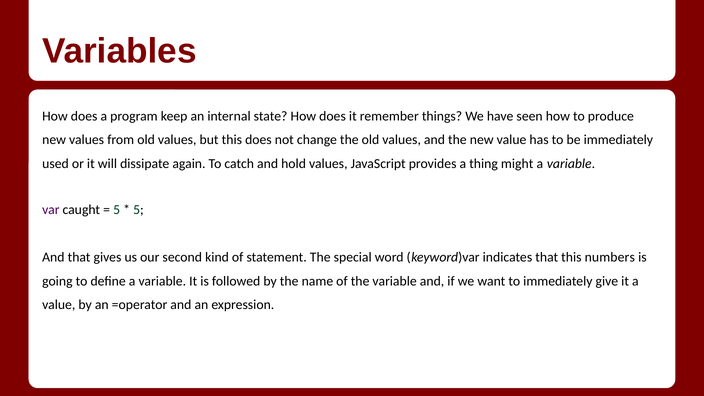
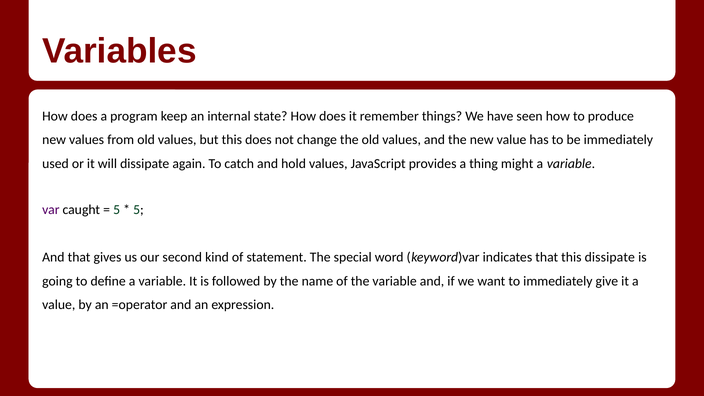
this numbers: numbers -> dissipate (610, 257)
